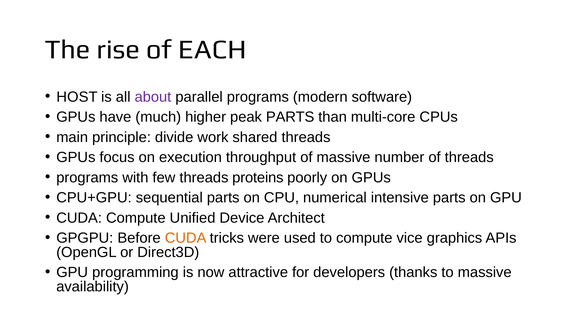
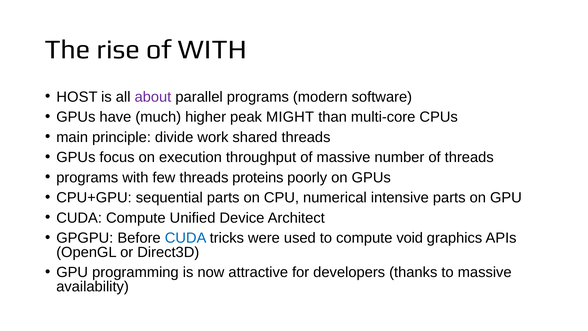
of EACH: EACH -> WITH (212, 49)
peak PARTS: PARTS -> MIGHT (290, 117)
CUDA colour: orange -> blue (186, 238)
vice: vice -> void (410, 238)
